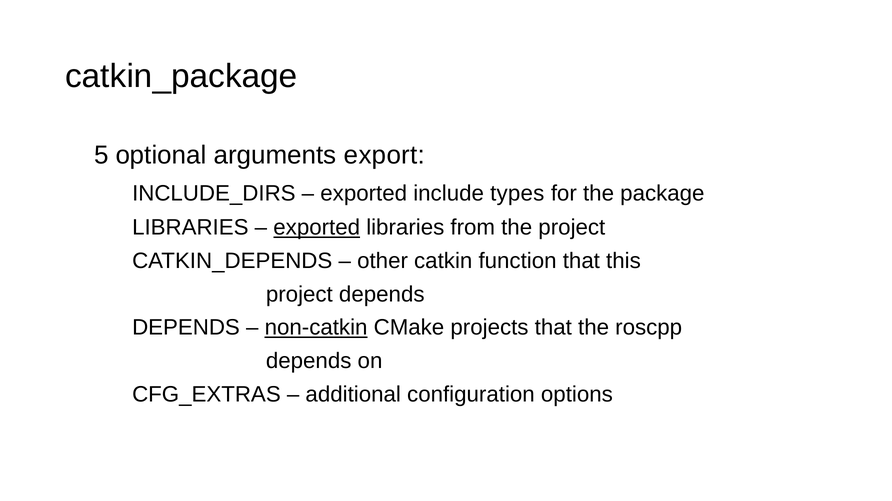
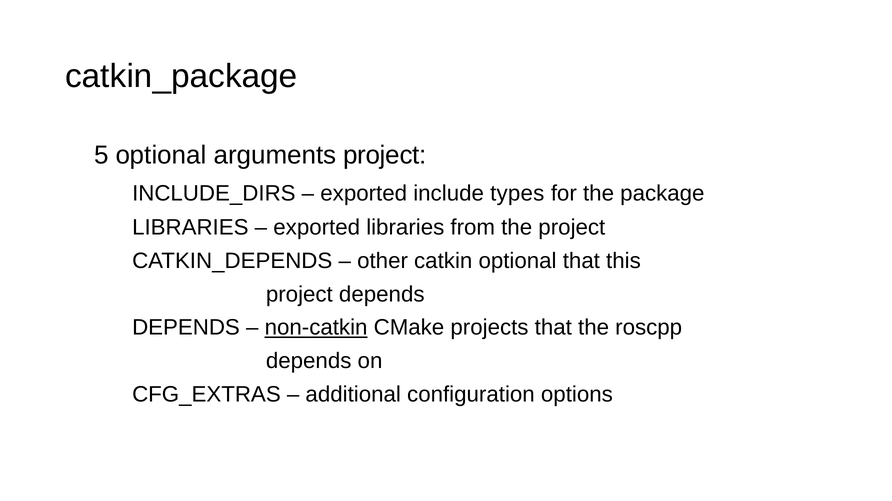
arguments export: export -> project (385, 155)
exported underline: present -> none (317, 228)
catkin function: function -> optional (518, 261)
